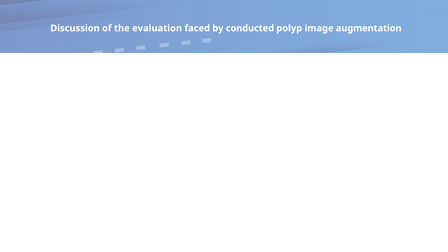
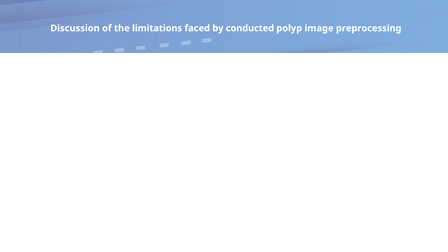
evaluation: evaluation -> limitations (157, 28)
augmentation: augmentation -> preprocessing (369, 28)
